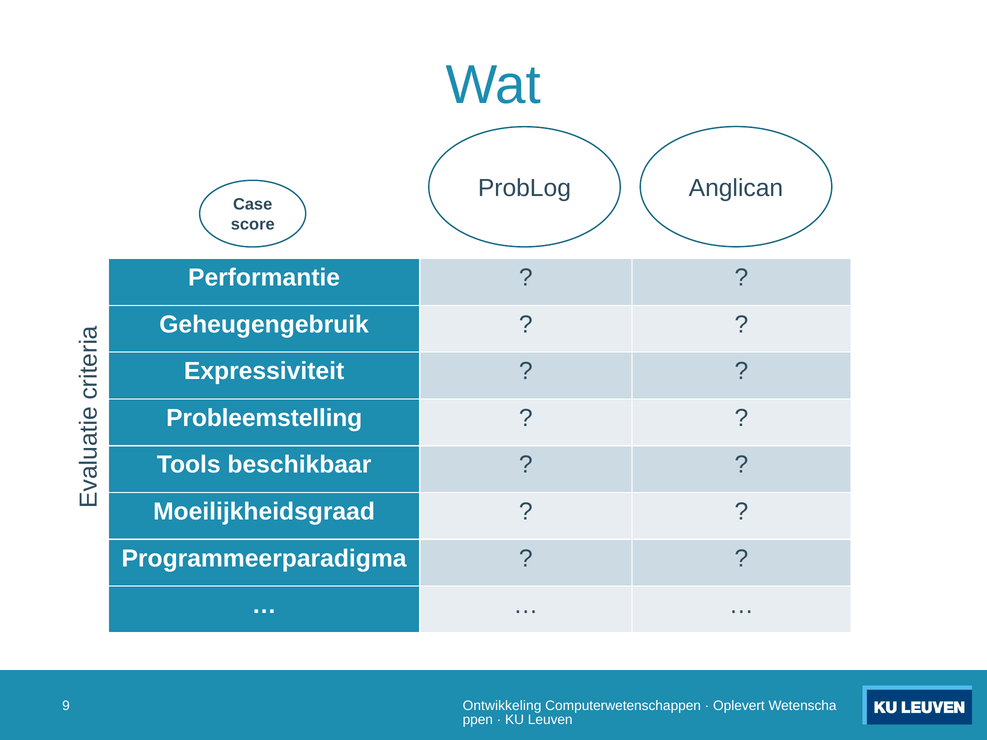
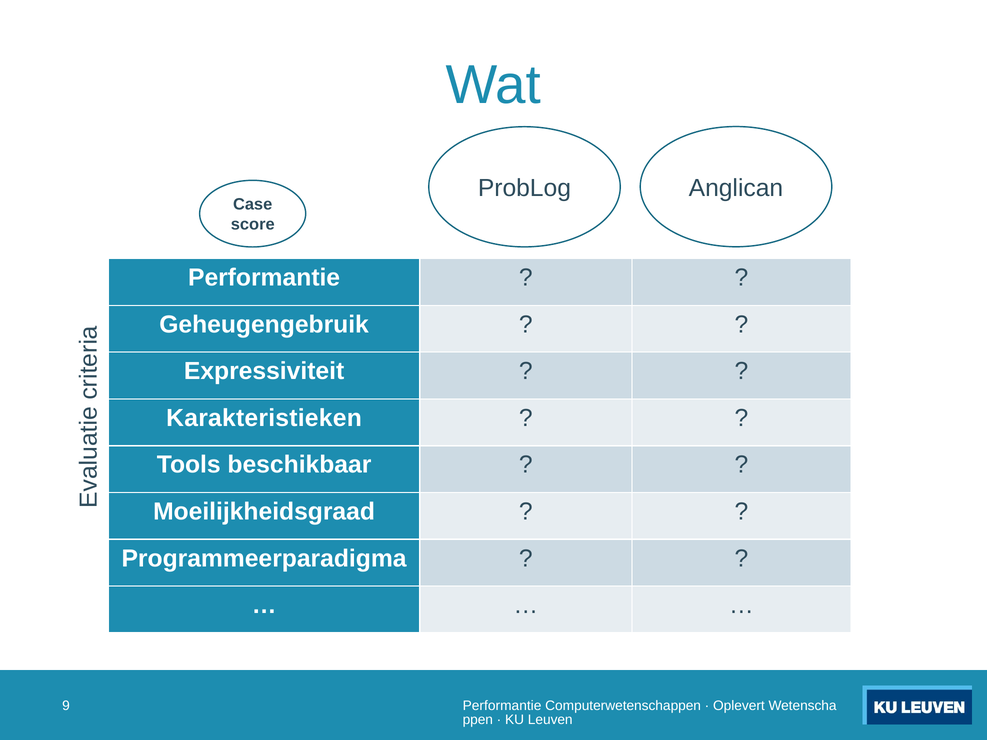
Probleemstelling: Probleemstelling -> Karakteristieken (264, 418)
Ontwikkeling: Ontwikkeling -> Performantie (502, 706)
